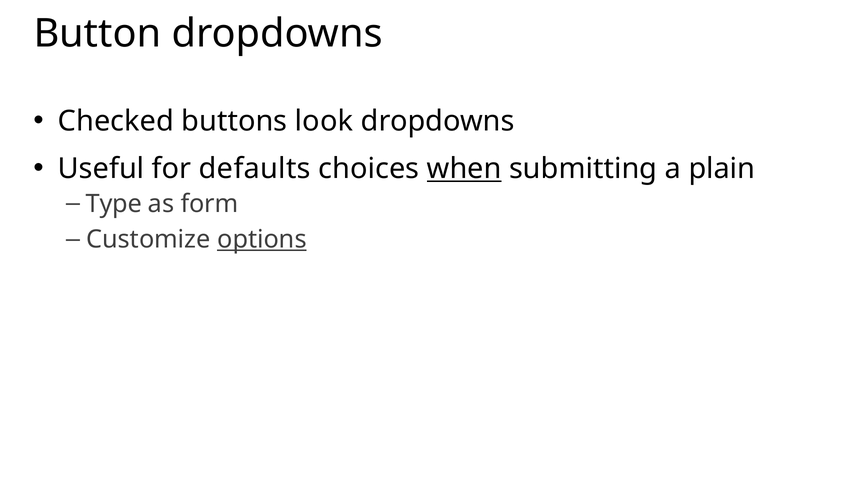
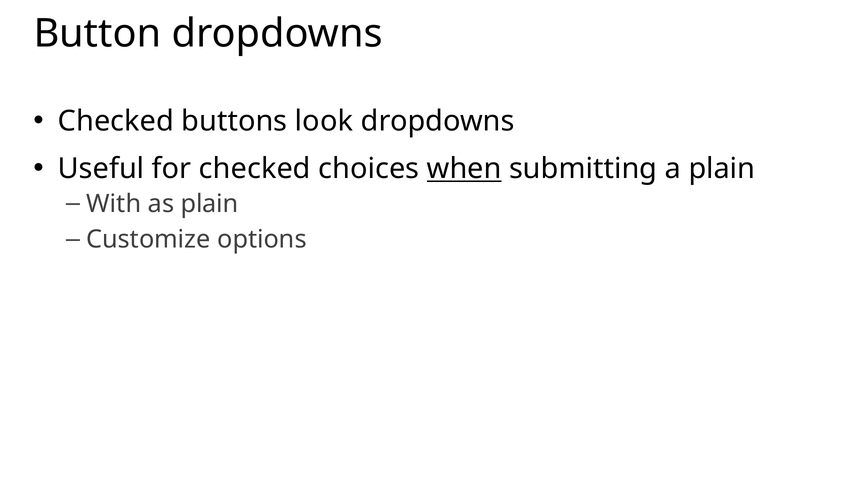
for defaults: defaults -> checked (255, 169)
Type: Type -> With (114, 204)
as form: form -> plain (210, 204)
options underline: present -> none (262, 240)
